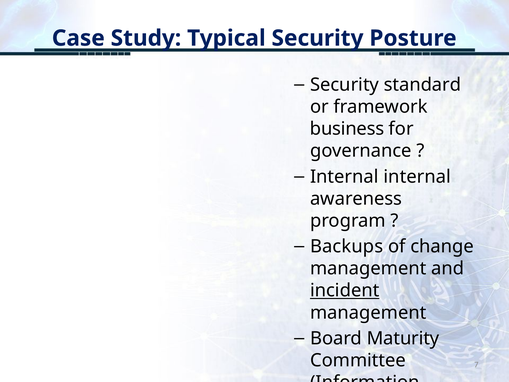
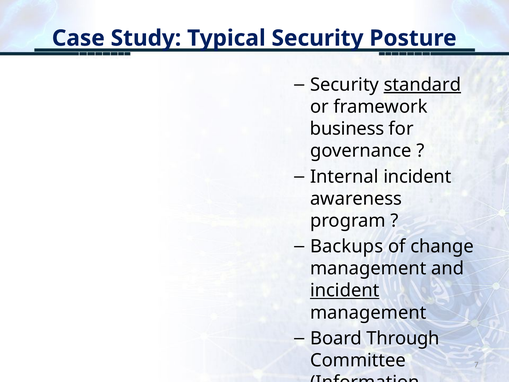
standard underline: none -> present (422, 85)
Internal internal: internal -> incident (417, 177)
Maturity: Maturity -> Through (403, 338)
